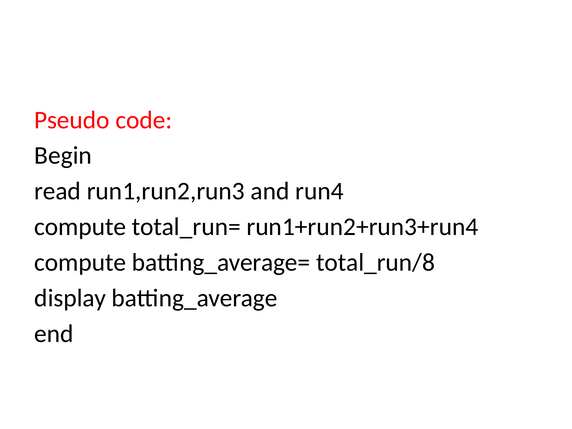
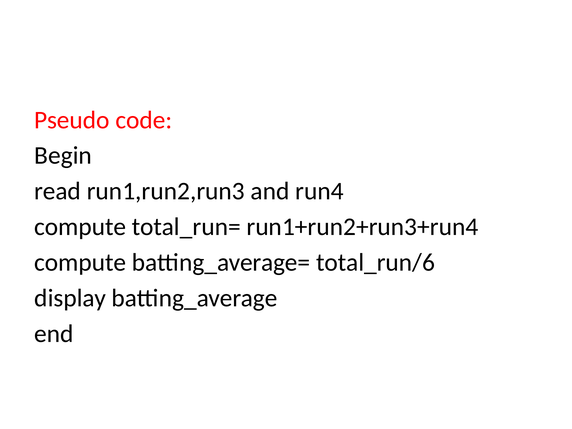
total_run/8: total_run/8 -> total_run/6 (375, 262)
